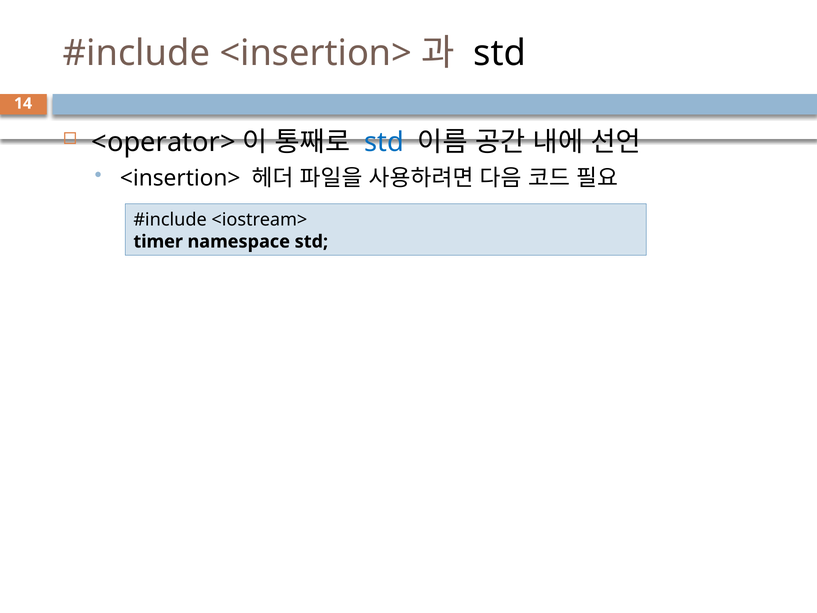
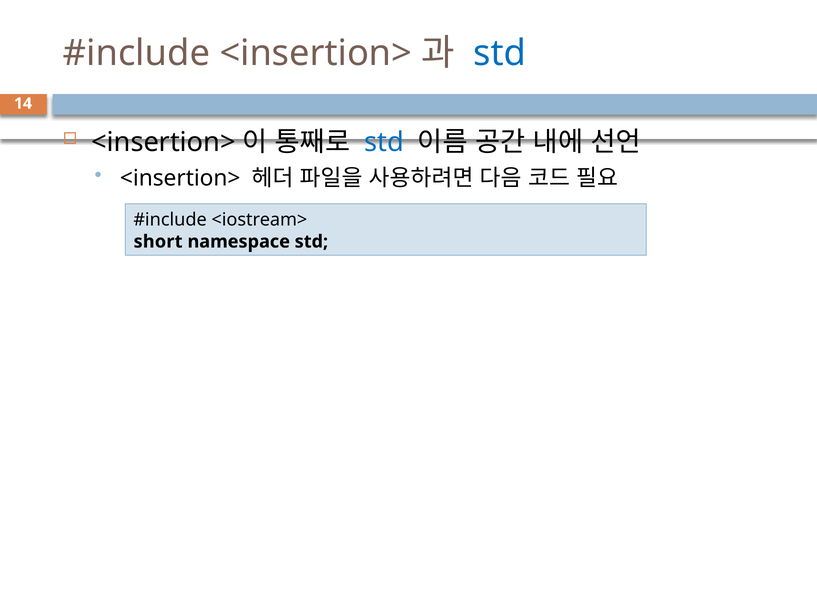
std colour: black -> blue (500, 53)
<operator>: <operator> -> <insertion> (164, 142)
timer: timer -> short (158, 241)
